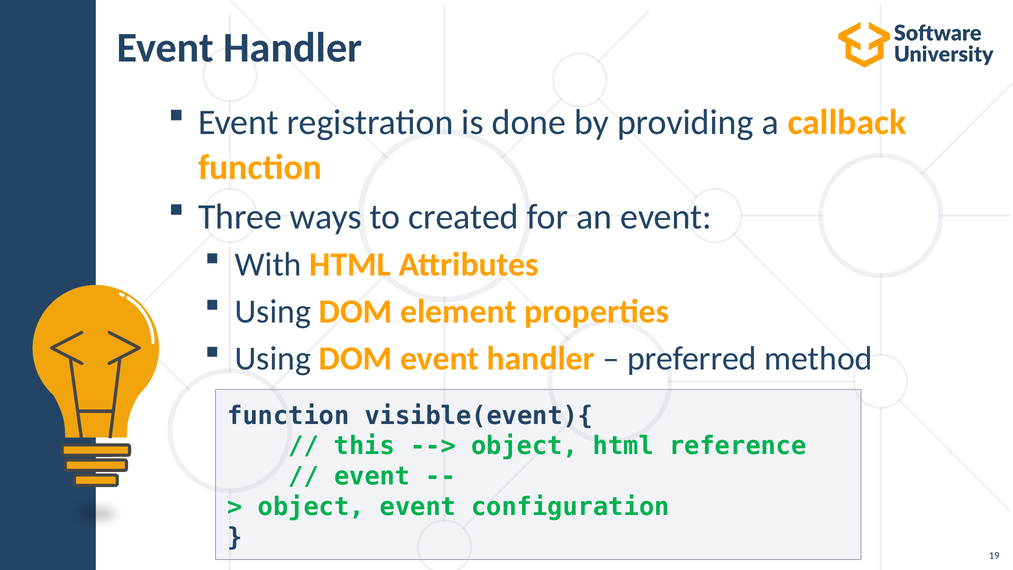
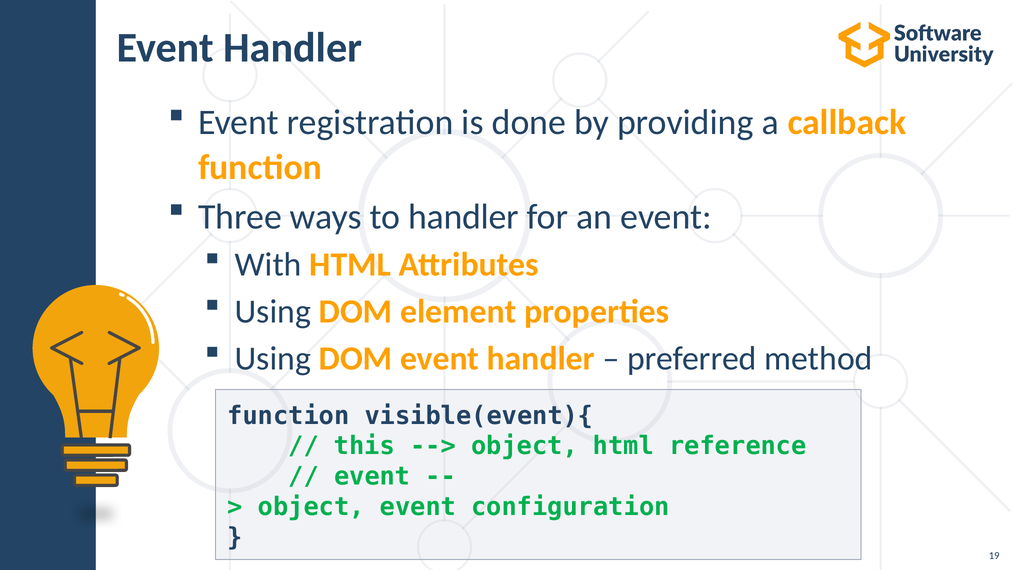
to created: created -> handler (464, 217)
